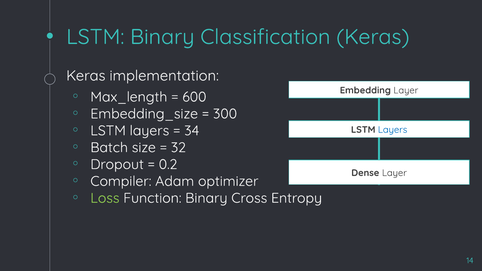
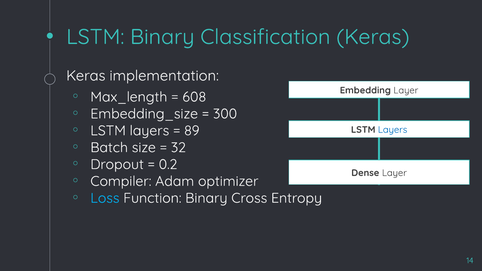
600: 600 -> 608 (194, 97)
34: 34 -> 89 (192, 131)
Loss colour: light green -> light blue (105, 198)
